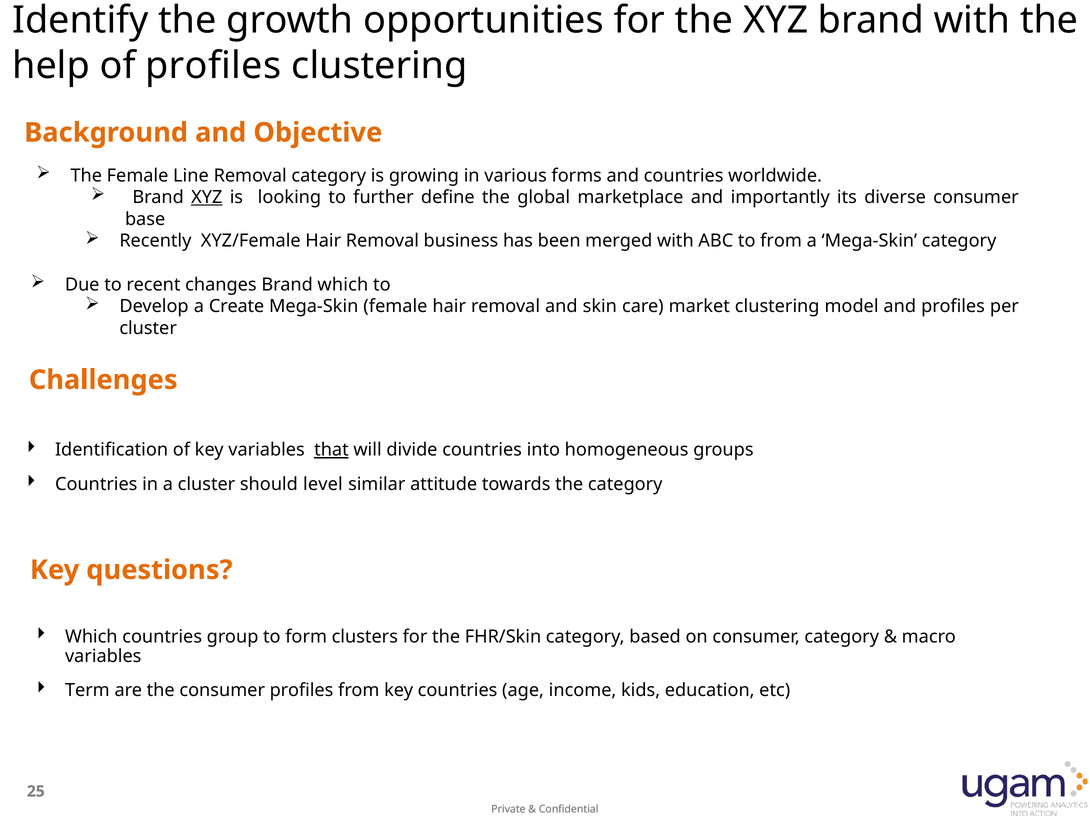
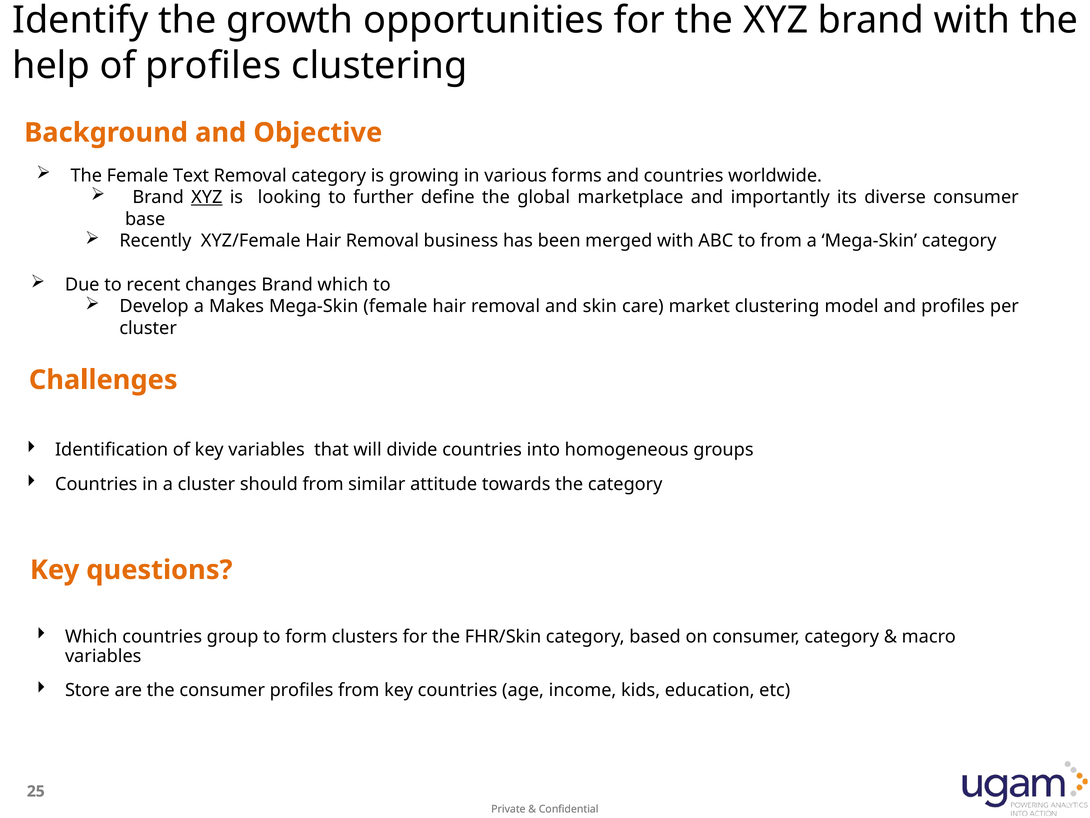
Line: Line -> Text (191, 175)
Create: Create -> Makes (237, 306)
that underline: present -> none (331, 450)
should level: level -> from (323, 484)
Term: Term -> Store (87, 690)
